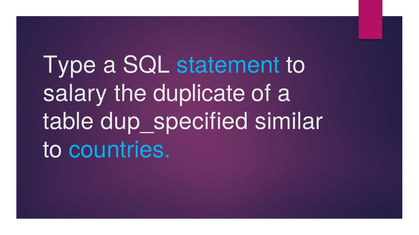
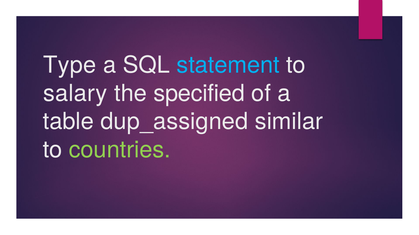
duplicate: duplicate -> specified (199, 94)
dup_specified: dup_specified -> dup_assigned (174, 122)
countries colour: light blue -> light green (120, 150)
